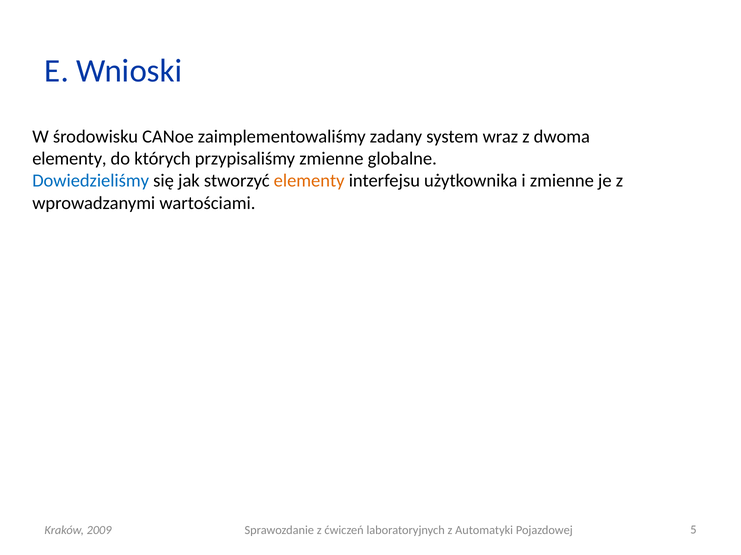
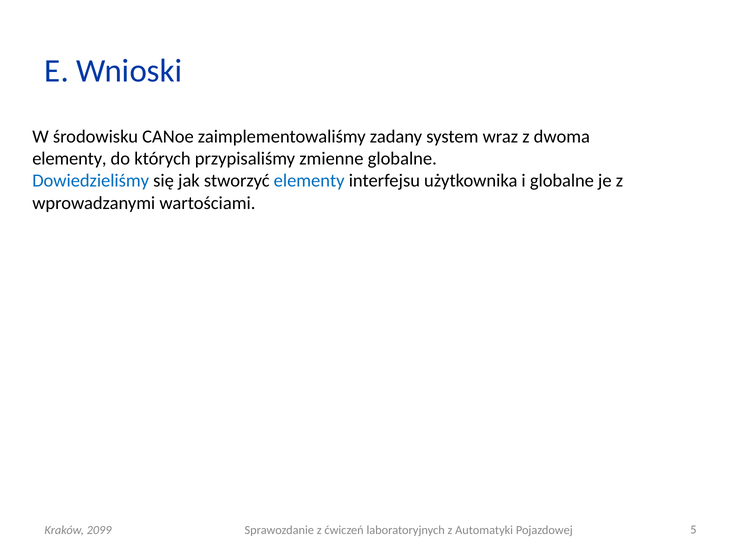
elementy colour: orange -> blue (309, 181)
i zmienne: zmienne -> globalne (562, 181)
2009: 2009 -> 2099 (99, 531)
